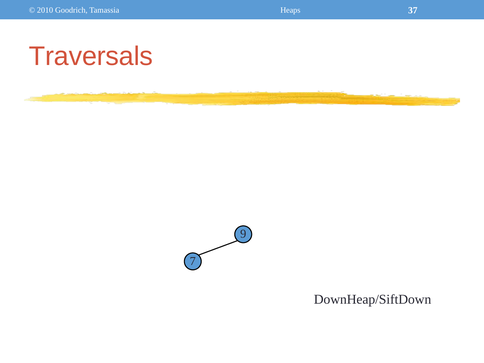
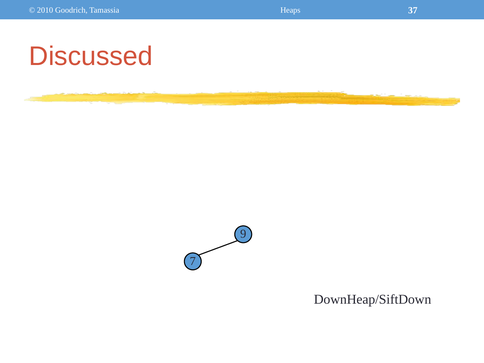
Traversals: Traversals -> Discussed (91, 56)
